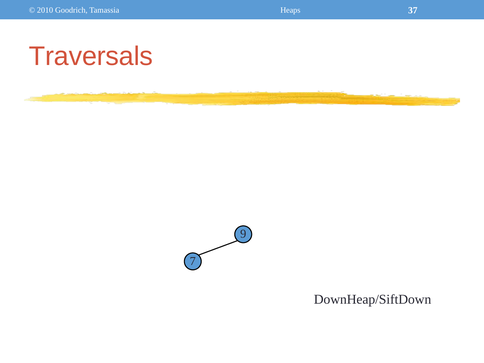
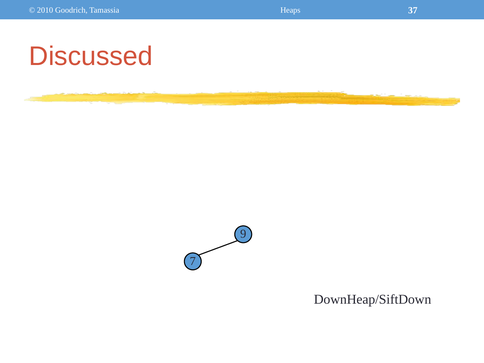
Traversals: Traversals -> Discussed (91, 56)
